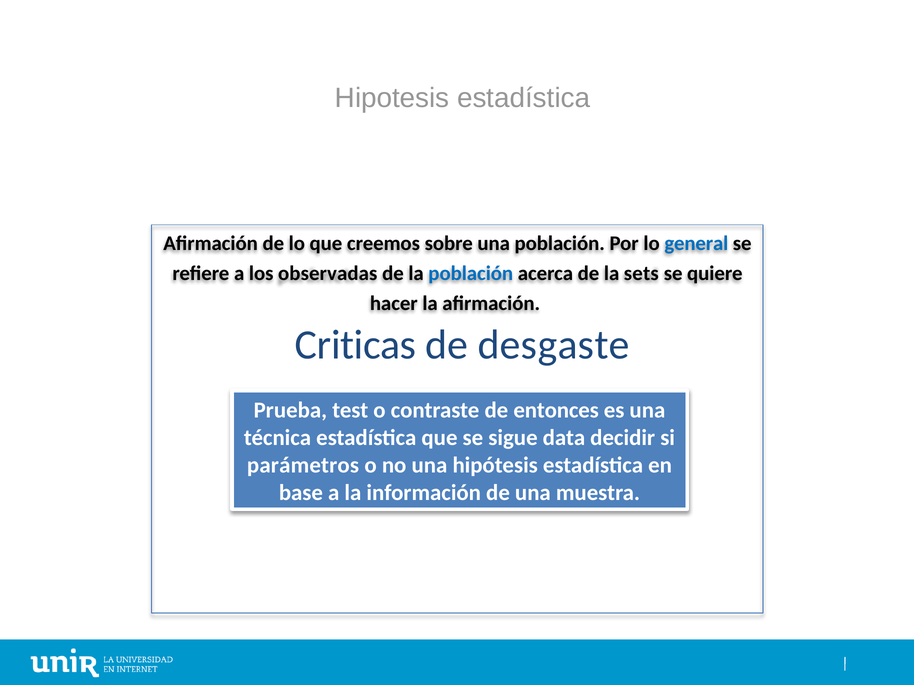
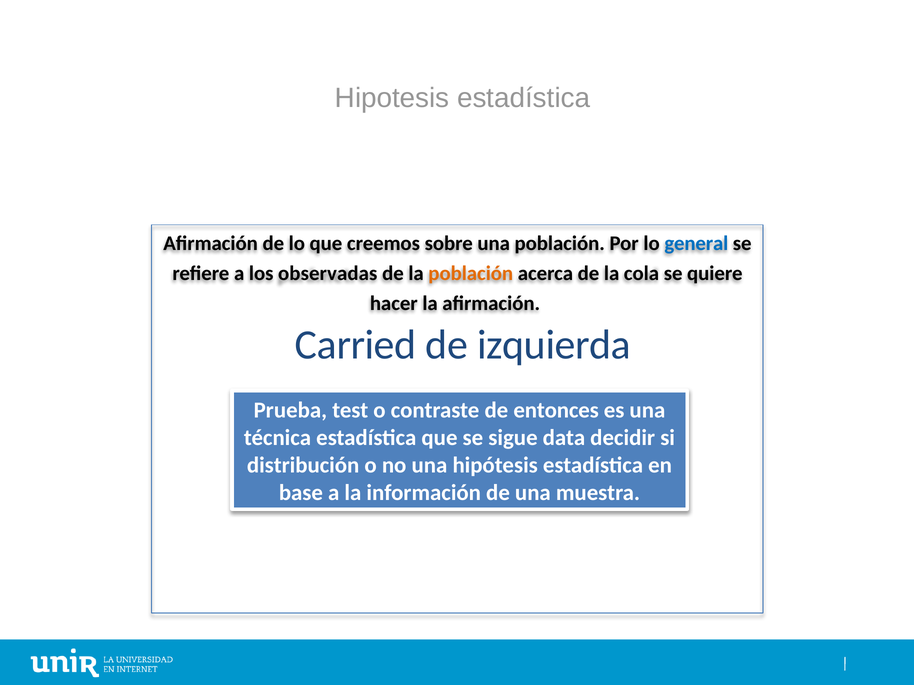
población colour: blue -> orange (471, 274)
sets: sets -> cola (641, 274)
Criticas: Criticas -> Carried (356, 345)
desgaste: desgaste -> izquierda (554, 345)
parámetros: parámetros -> distribución (303, 466)
